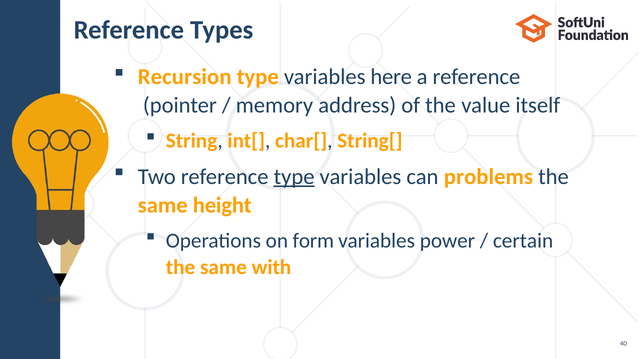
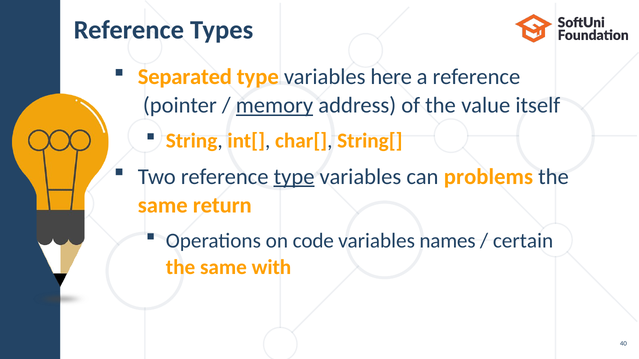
Recursion: Recursion -> Separated (185, 77)
memory underline: none -> present (274, 106)
height: height -> return (222, 205)
form: form -> code (313, 241)
power: power -> names (448, 241)
